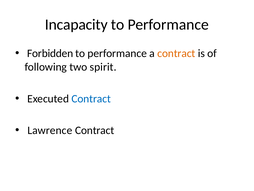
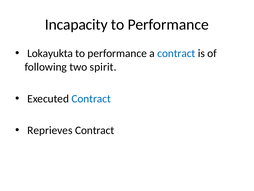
Forbidden: Forbidden -> Lokayukta (50, 53)
contract colour: orange -> blue (176, 53)
Lawrence: Lawrence -> Reprieves (50, 130)
